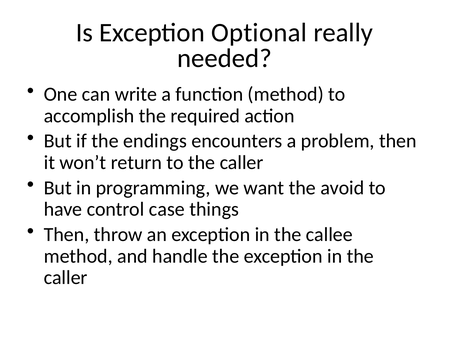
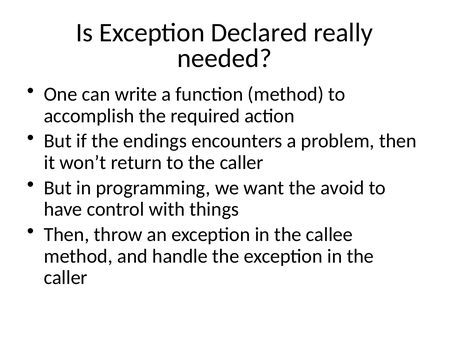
Optional: Optional -> Declared (259, 33)
case: case -> with (167, 209)
